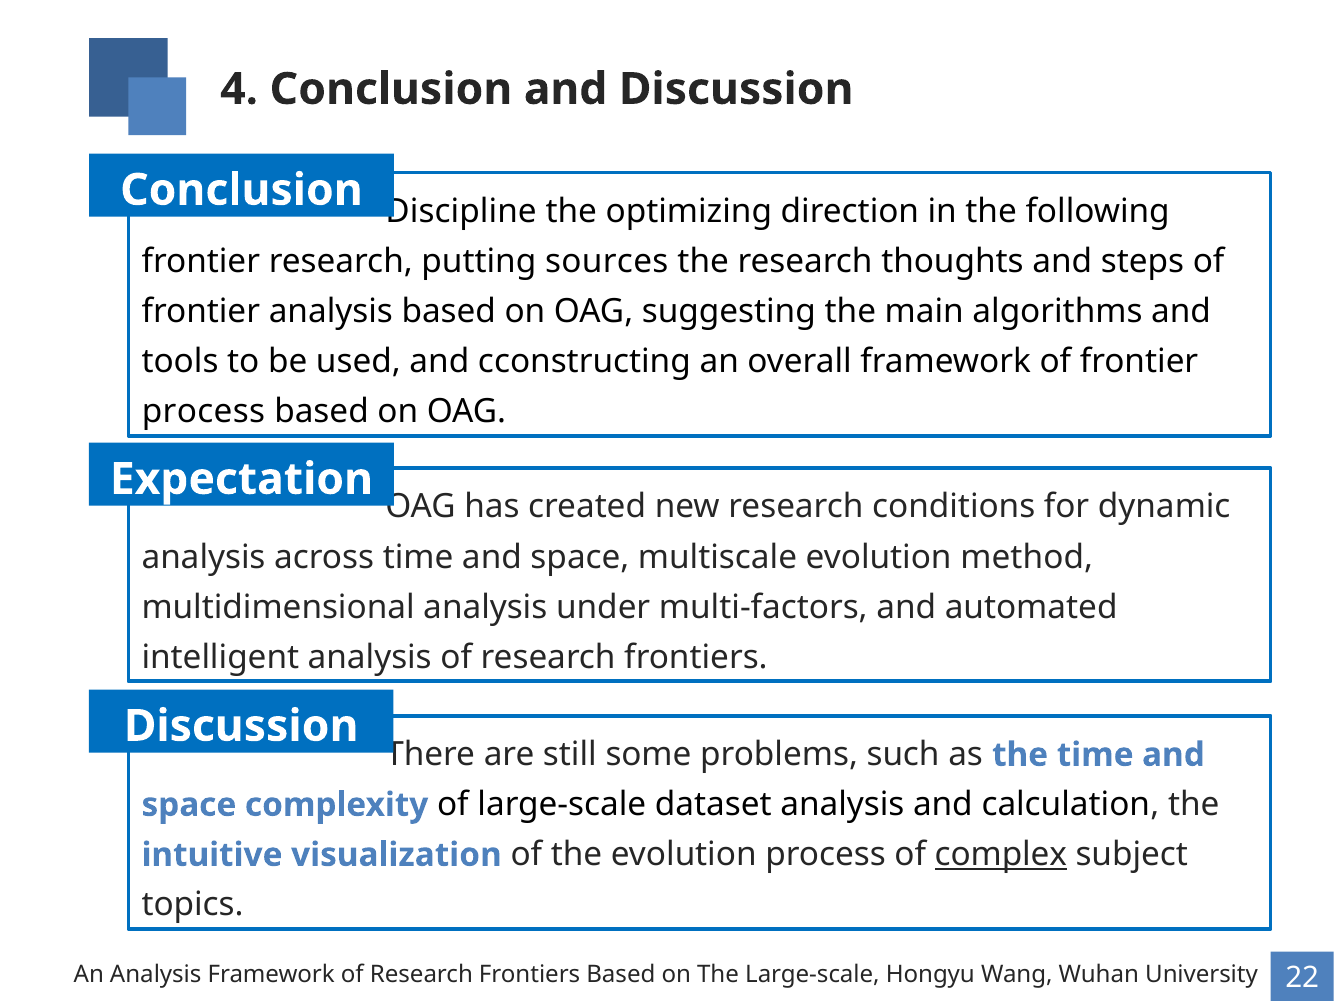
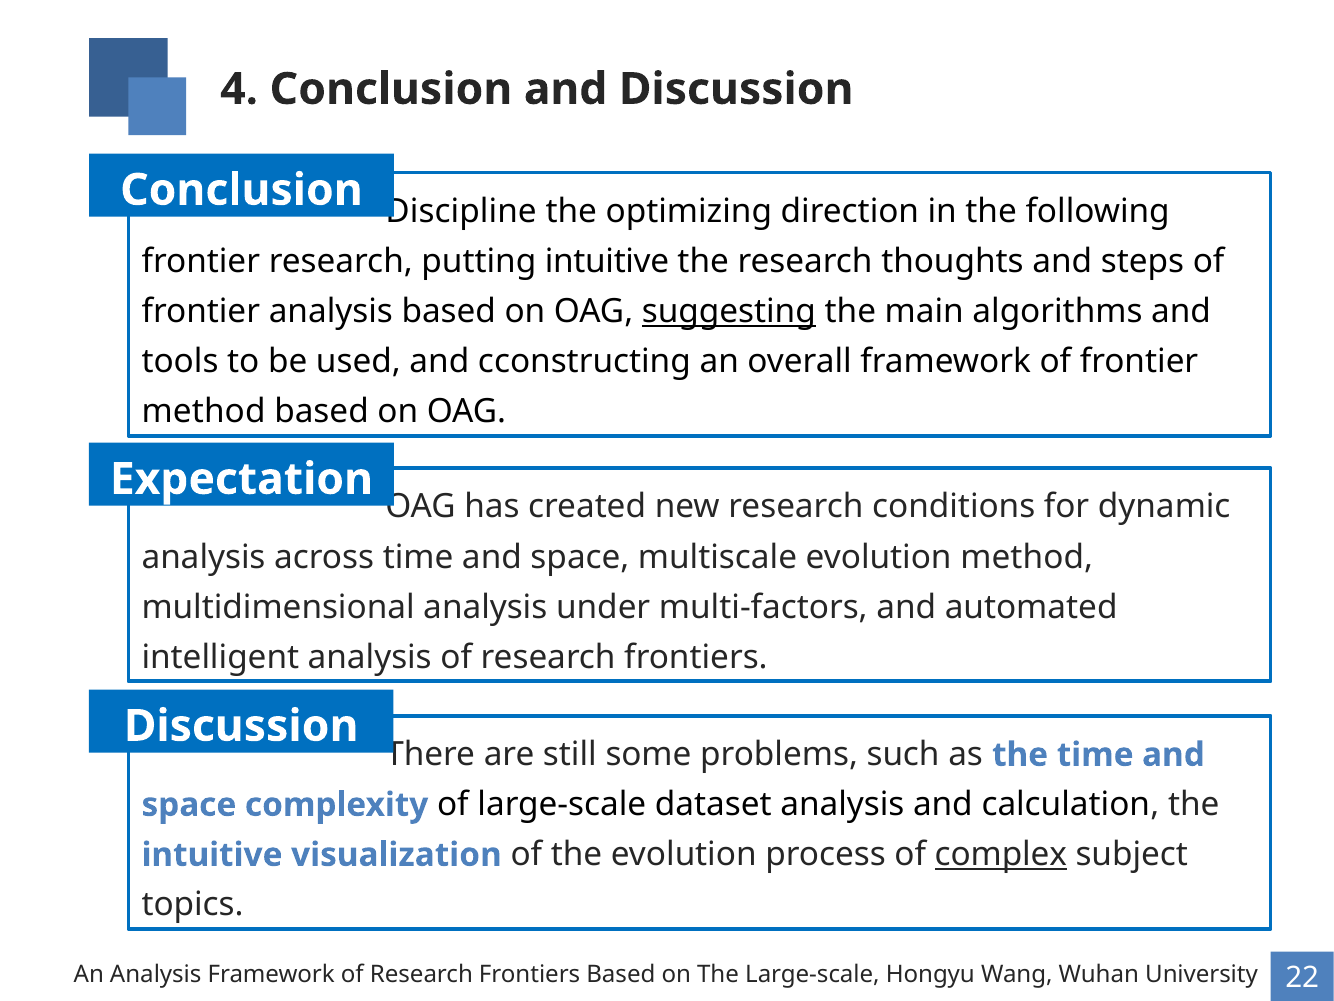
putting sources: sources -> intuitive (607, 261)
suggesting underline: none -> present (729, 311)
process: process -> method (204, 411)
